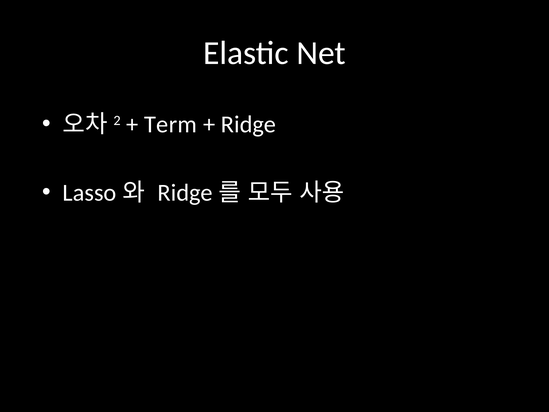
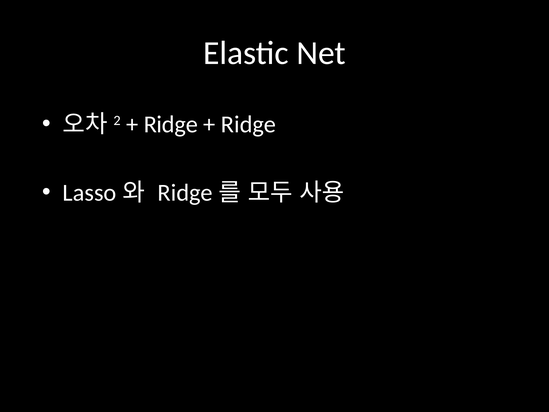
Term: Term -> Ridge (171, 124)
